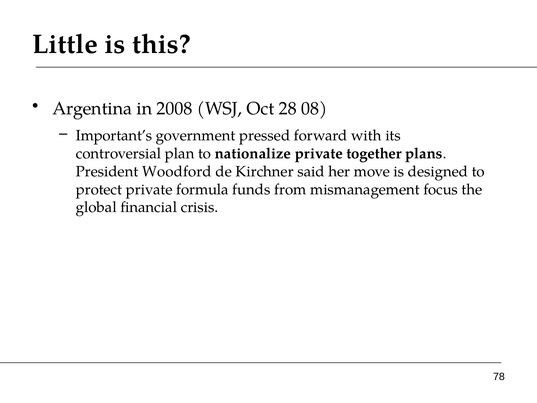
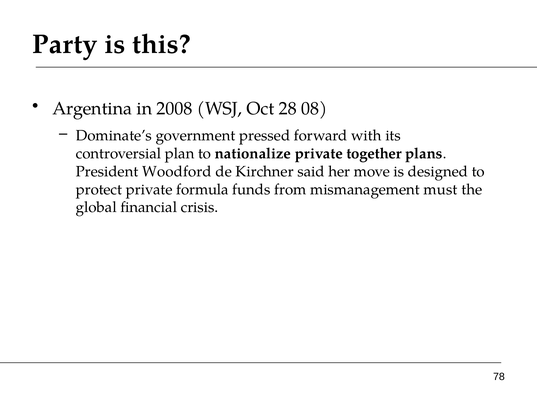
Little: Little -> Party (65, 44)
Important’s: Important’s -> Dominate’s (114, 136)
focus: focus -> must (441, 189)
